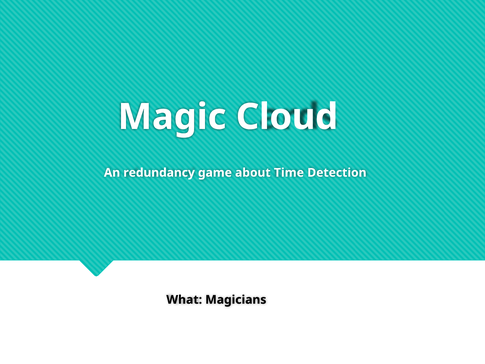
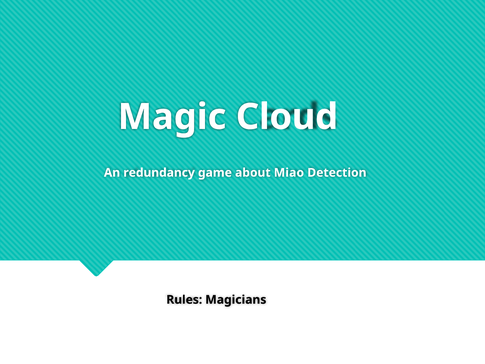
Time: Time -> Miao (289, 173)
What: What -> Rules (184, 300)
